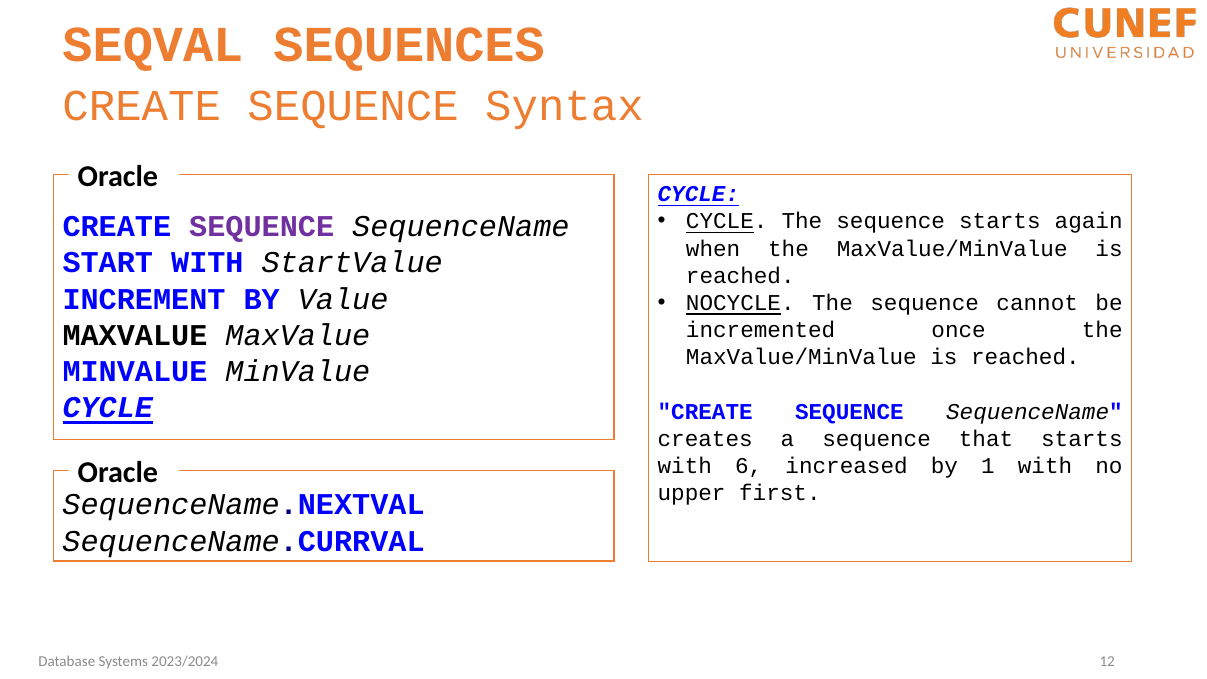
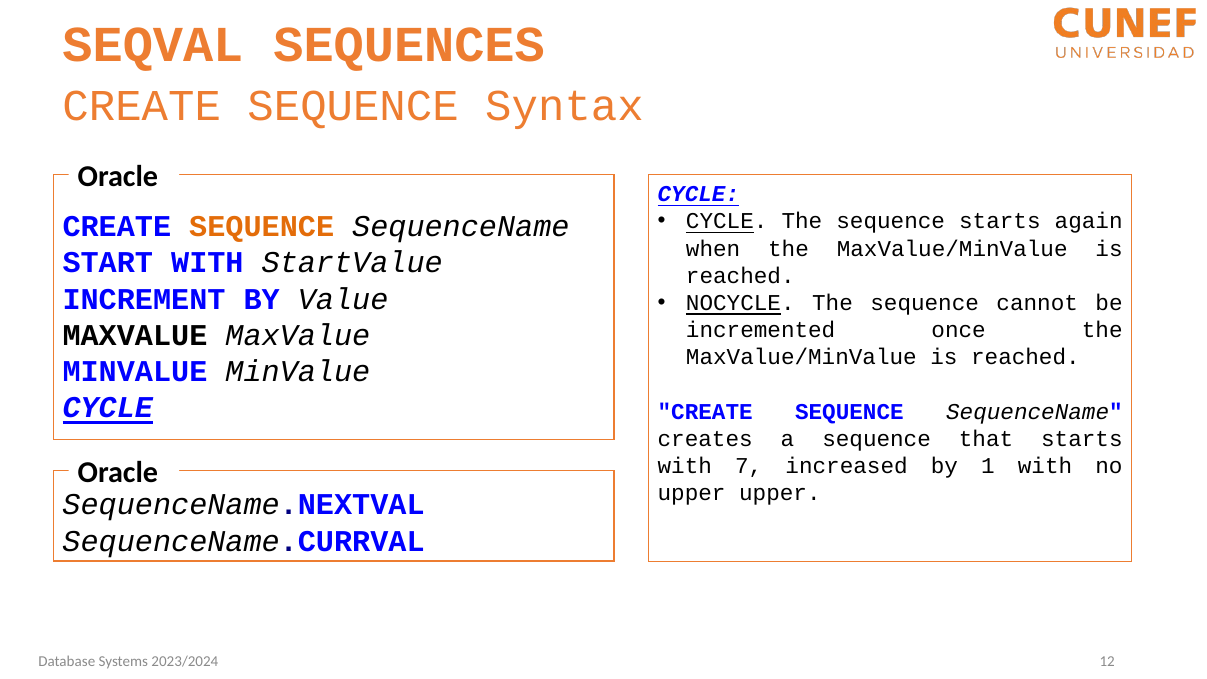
SEQUENCE colour: purple -> orange (262, 227)
6: 6 -> 7 (749, 466)
upper first: first -> upper (780, 493)
